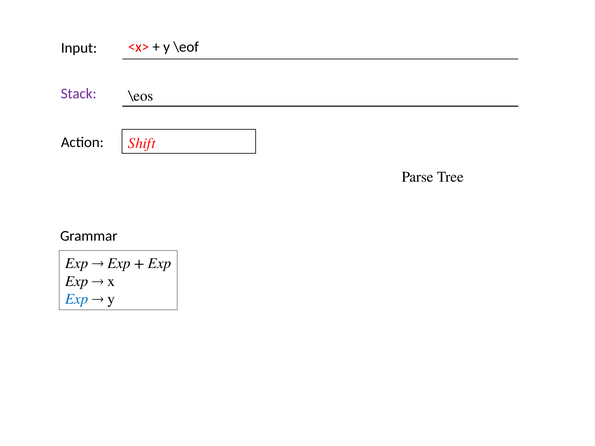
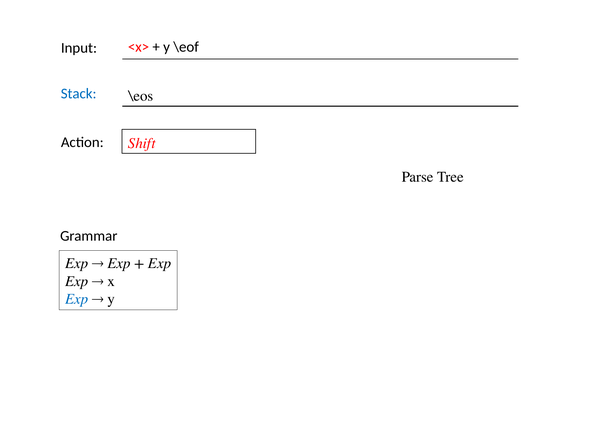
Stack colour: purple -> blue (79, 94)
